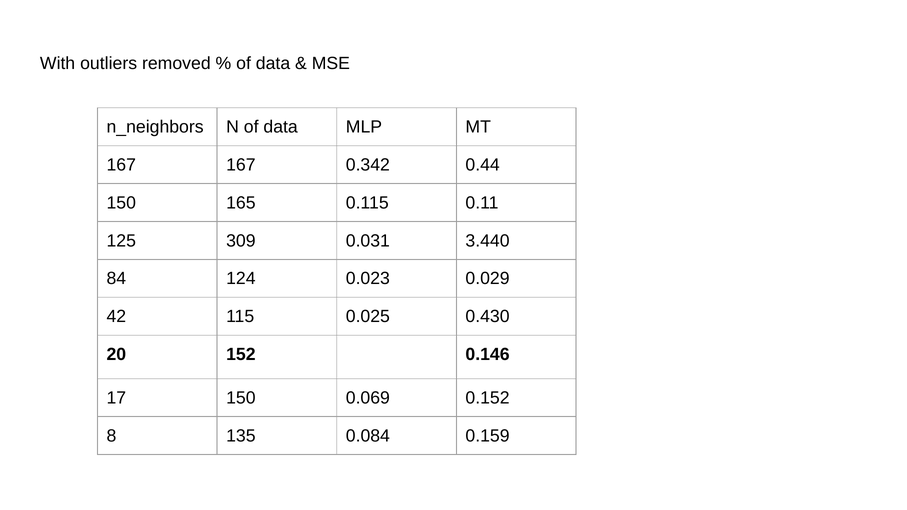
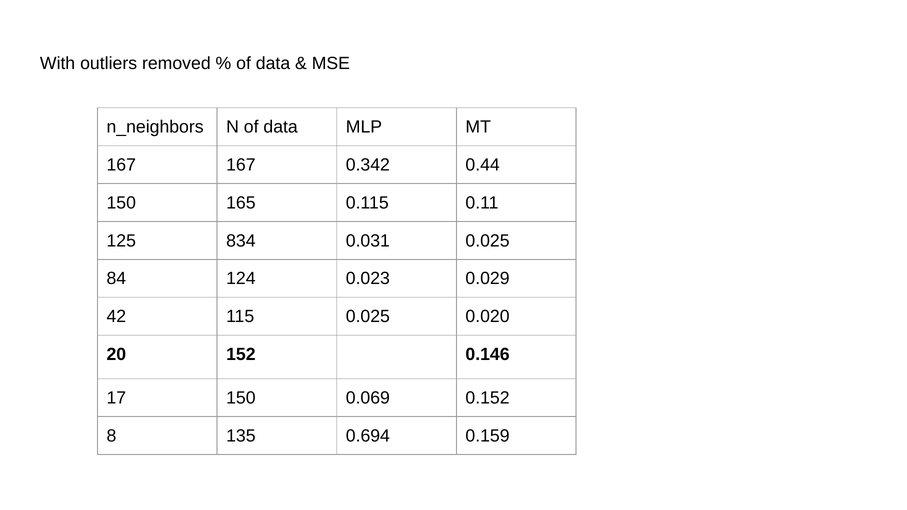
309: 309 -> 834 (241, 241)
0.031 3.440: 3.440 -> 0.025 (488, 241)
0.430: 0.430 -> 0.020 (488, 317)
0.084: 0.084 -> 0.694 (368, 436)
